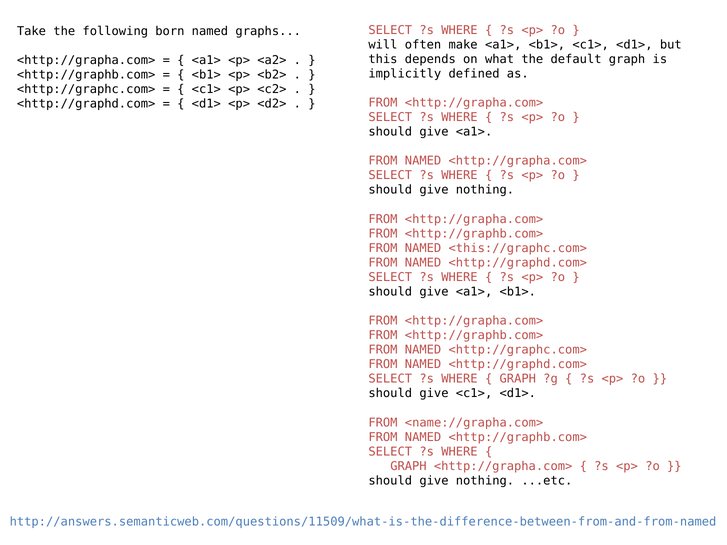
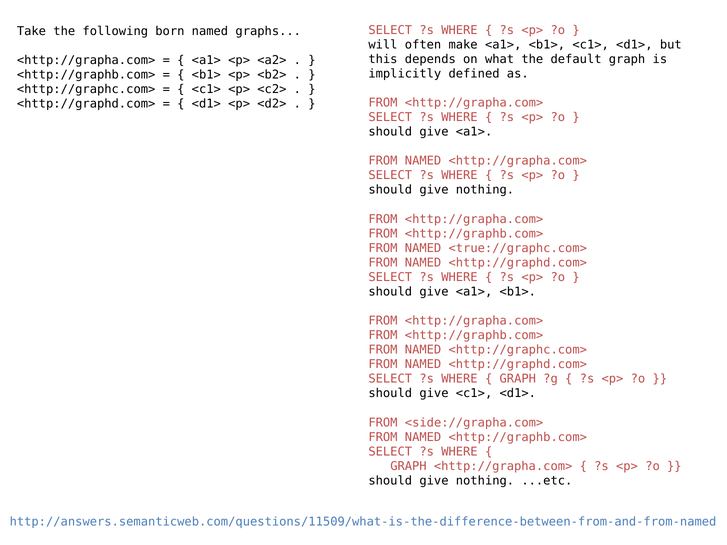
<this://graphc.com>: <this://graphc.com> -> <true://graphc.com> (518, 248)
<name://grapha.com>: <name://grapha.com> -> <side://grapha.com> (474, 423)
